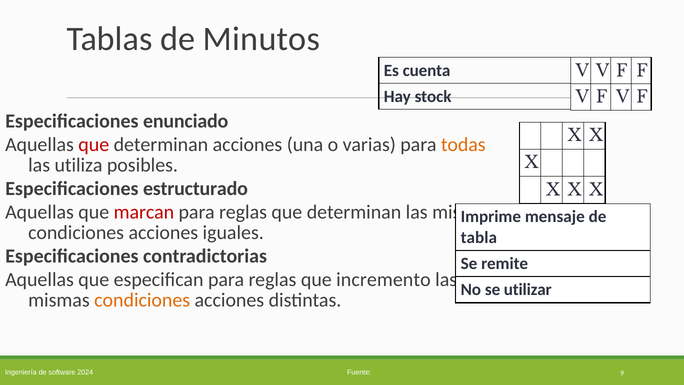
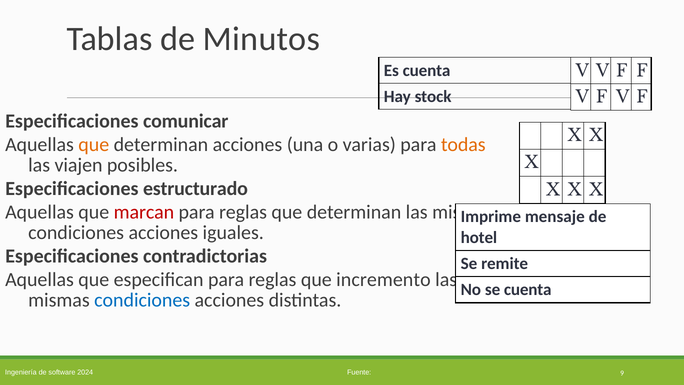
enunciado: enunciado -> comunicar (186, 121)
que colour: red -> orange (94, 144)
utiliza: utiliza -> viajen (79, 165)
tabla: tabla -> hotel (479, 237)
se utilizar: utilizar -> cuenta (528, 290)
condiciones colour: orange -> blue (142, 300)
